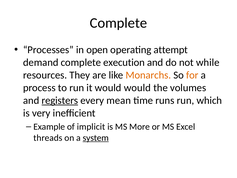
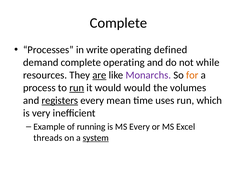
open: open -> write (97, 50)
attempt: attempt -> defined (171, 50)
complete execution: execution -> operating (124, 62)
are underline: none -> present (99, 75)
Monarchs colour: orange -> purple (148, 75)
run underline: none -> present (77, 88)
runs: runs -> uses (165, 100)
implicit: implicit -> running (91, 127)
MS More: More -> Every (140, 127)
